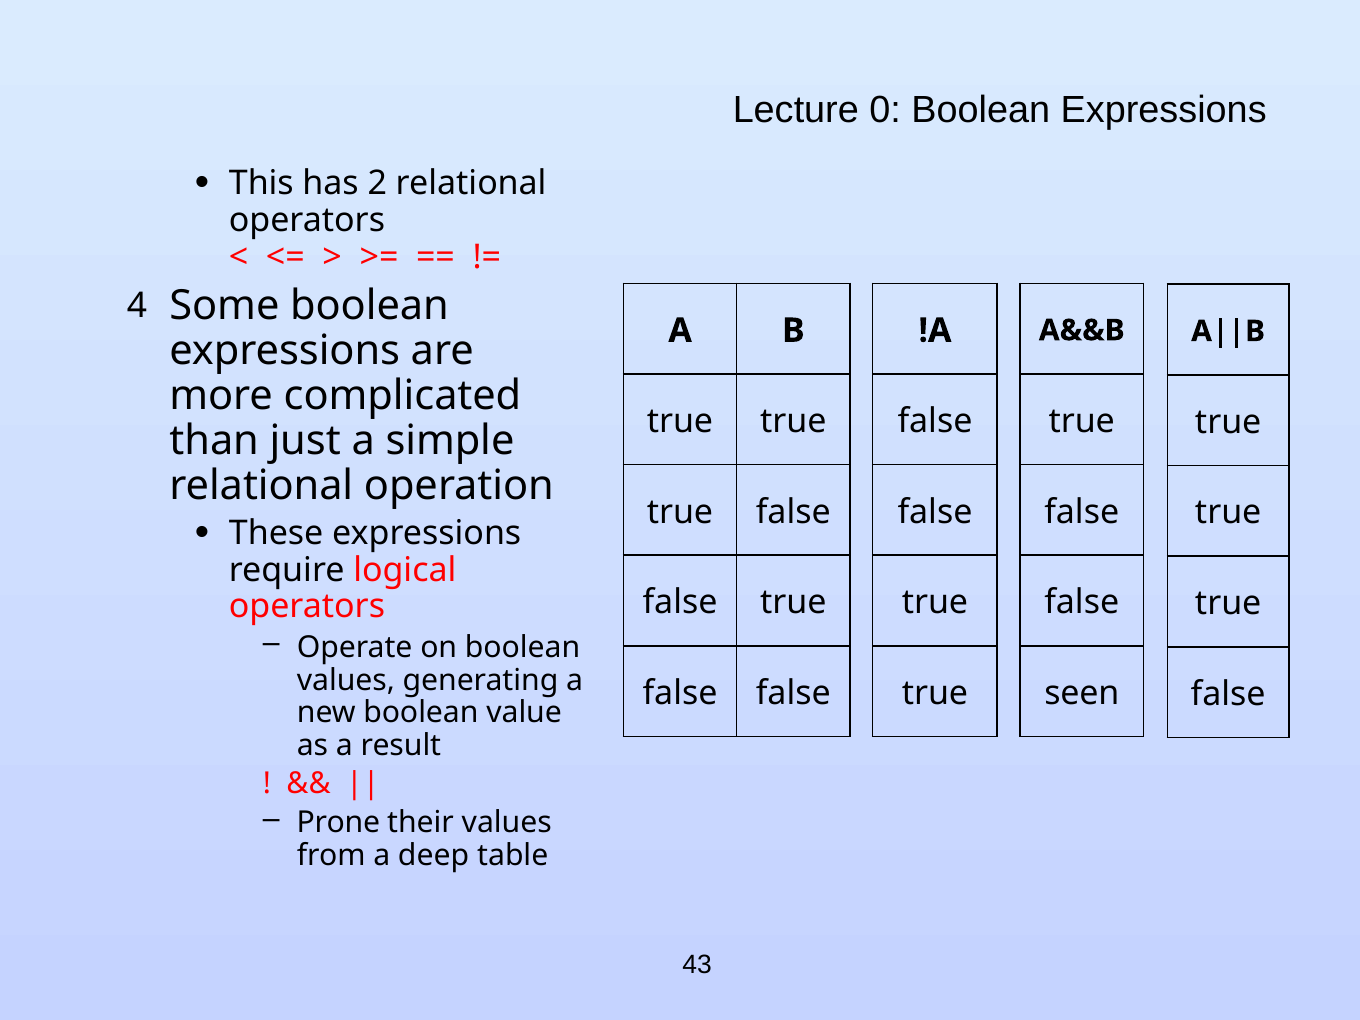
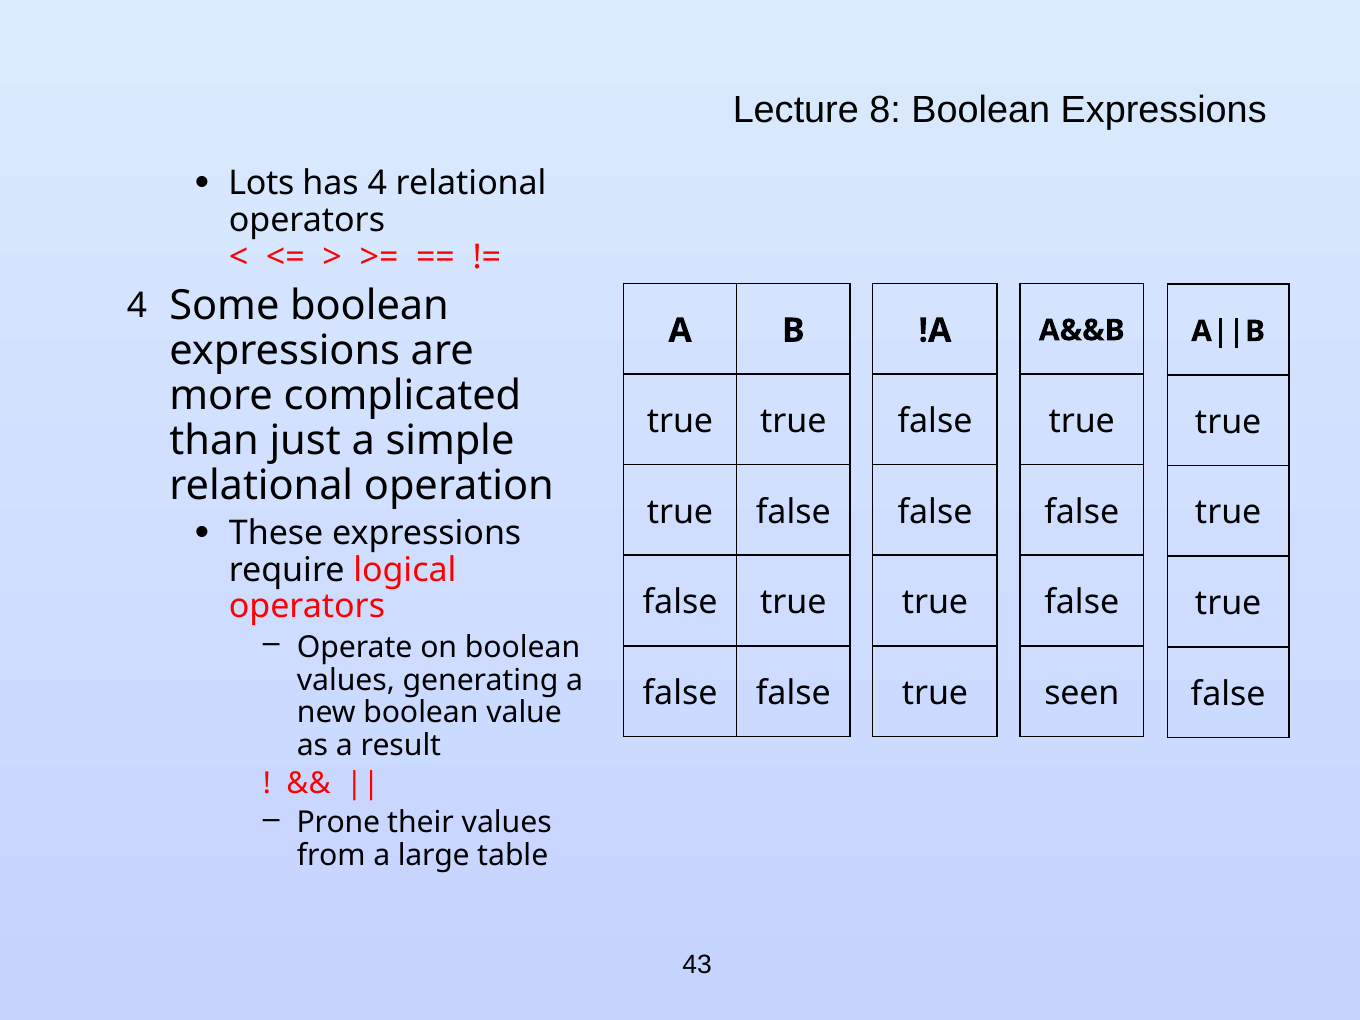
0: 0 -> 8 (885, 110)
This: This -> Lots (261, 184)
has 2: 2 -> 4 (377, 184)
deep: deep -> large (434, 855)
